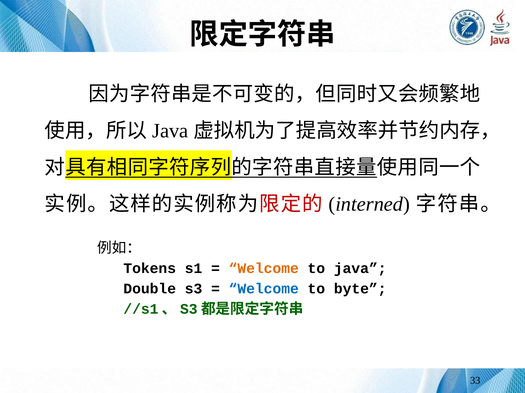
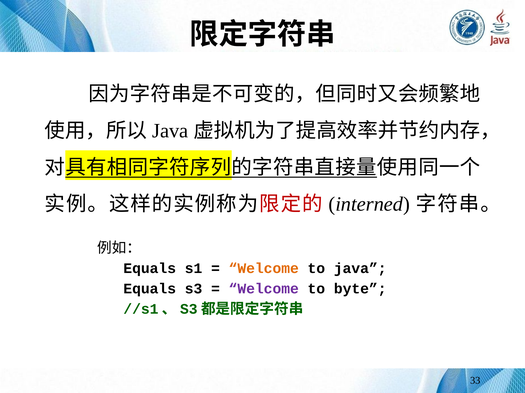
Tokens: Tokens -> Equals (150, 269)
Double: Double -> Equals (150, 289)
Welcome colour: blue -> purple (264, 289)
